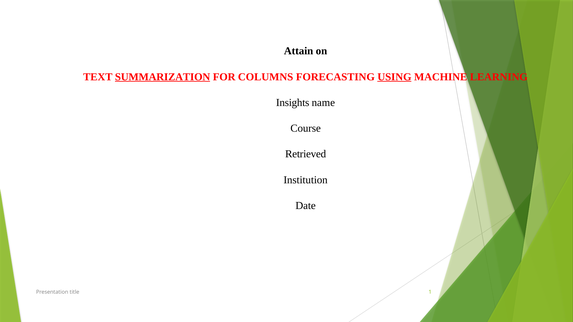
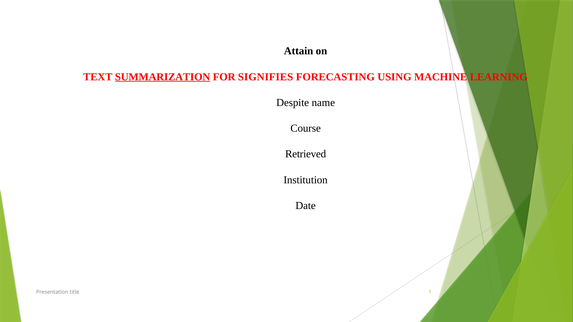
COLUMNS: COLUMNS -> SIGNIFIES (266, 77)
USING underline: present -> none (394, 77)
Insights: Insights -> Despite (293, 103)
